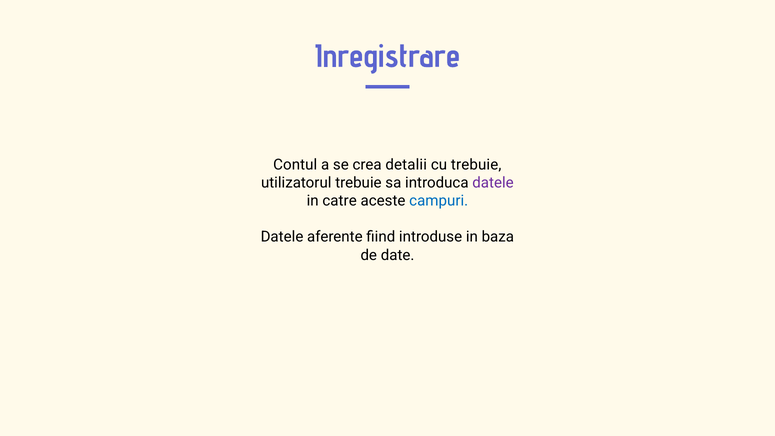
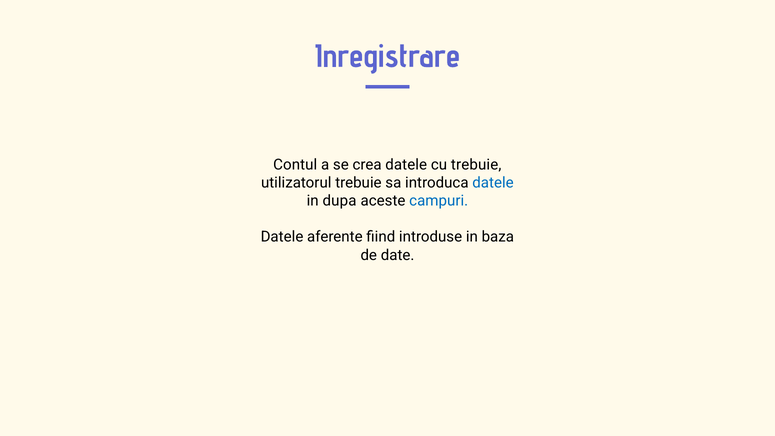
crea detalii: detalii -> datele (406, 165)
datele colour: purple -> blue (493, 183)
catre: catre -> dupa (340, 201)
